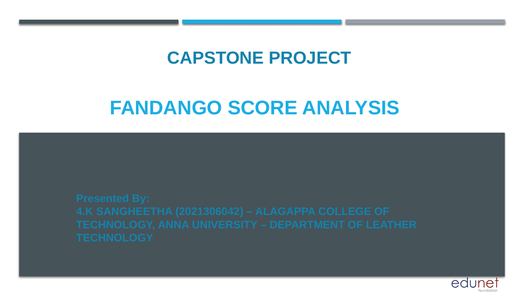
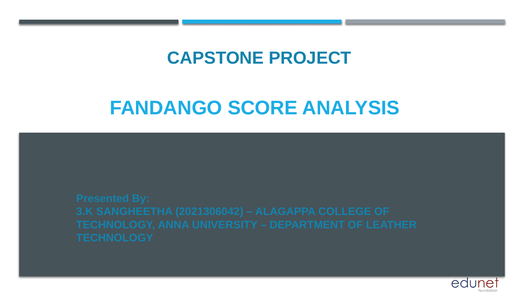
4.K: 4.K -> 3.K (85, 211)
